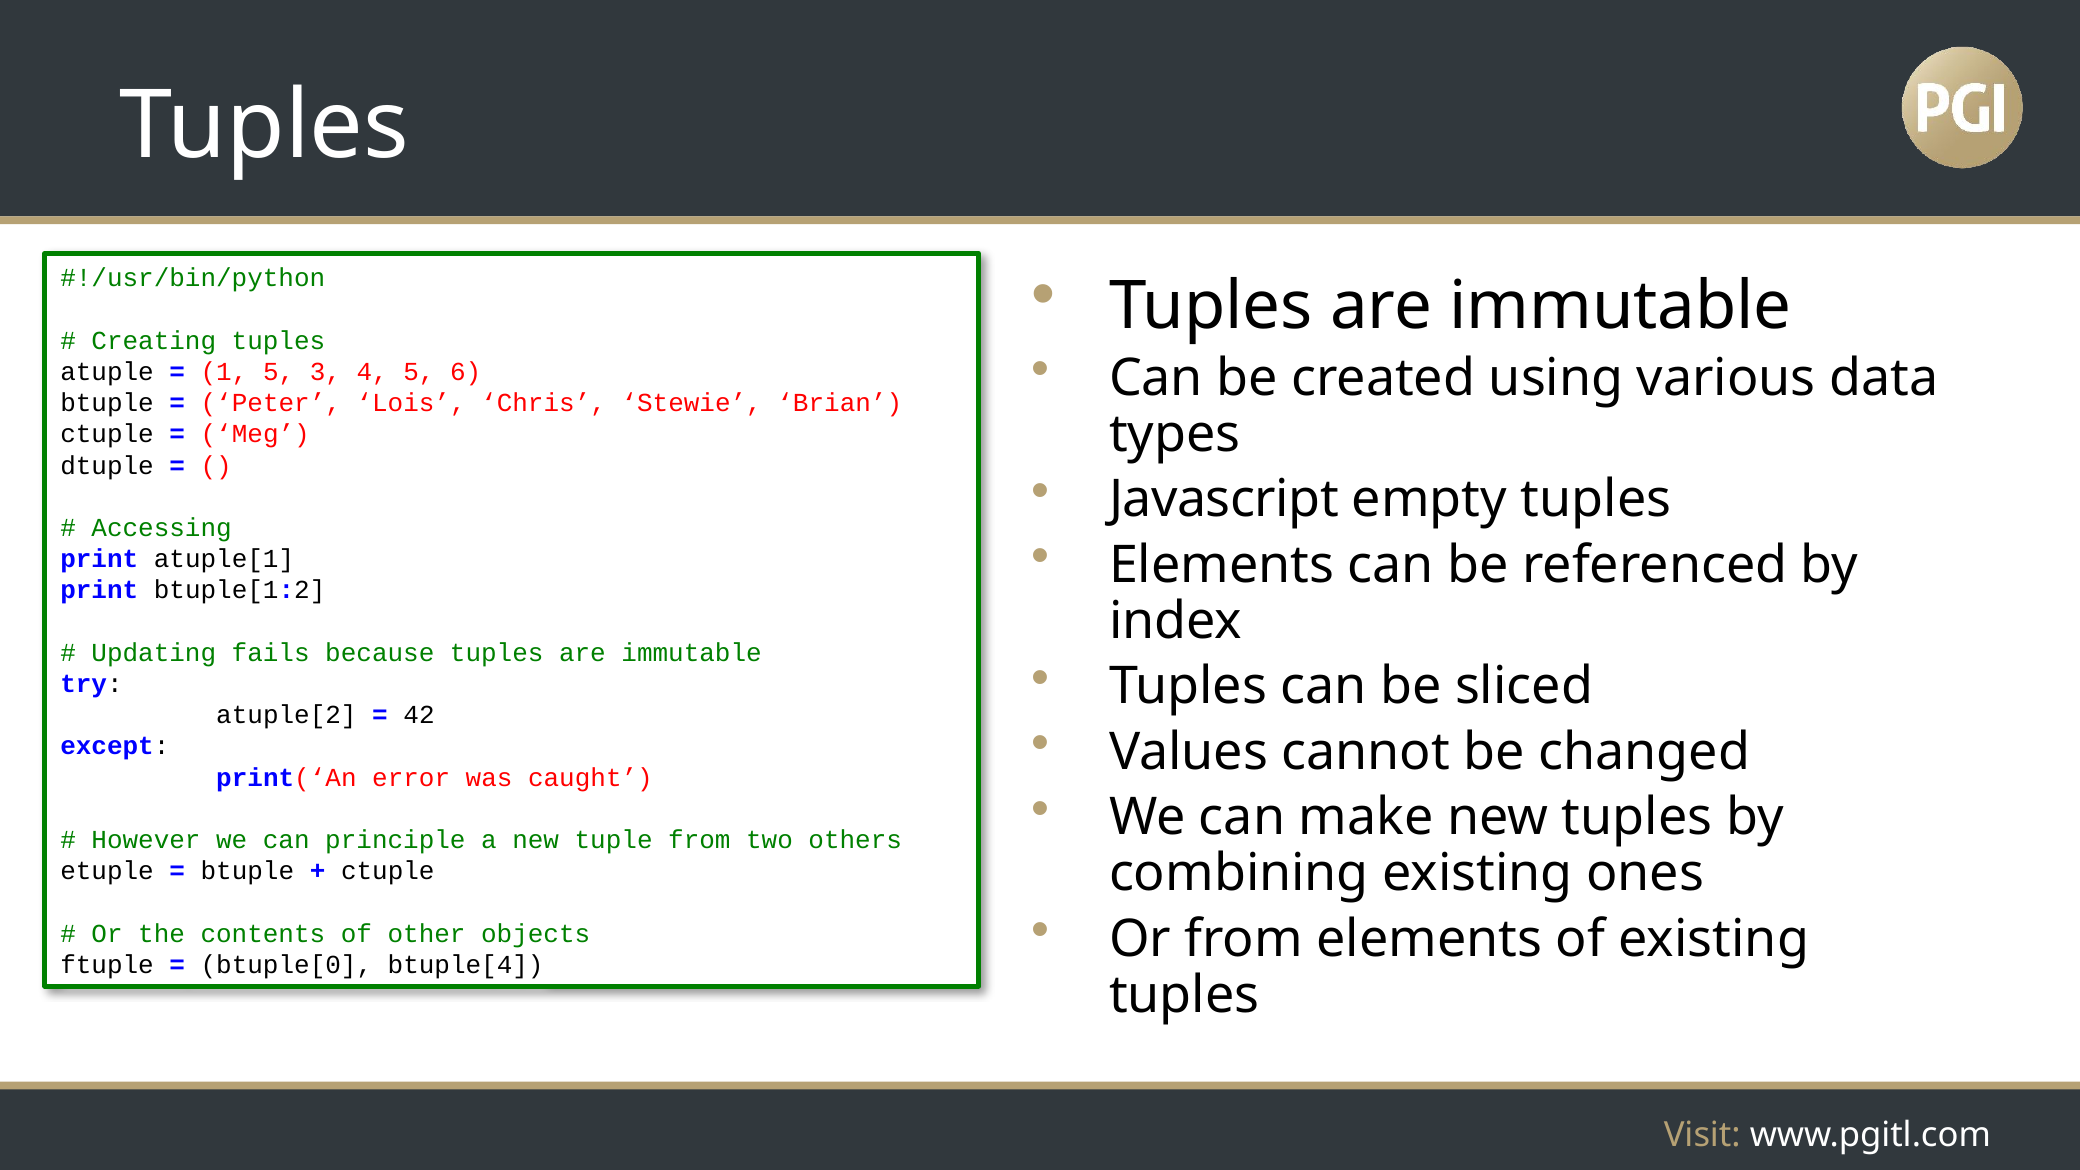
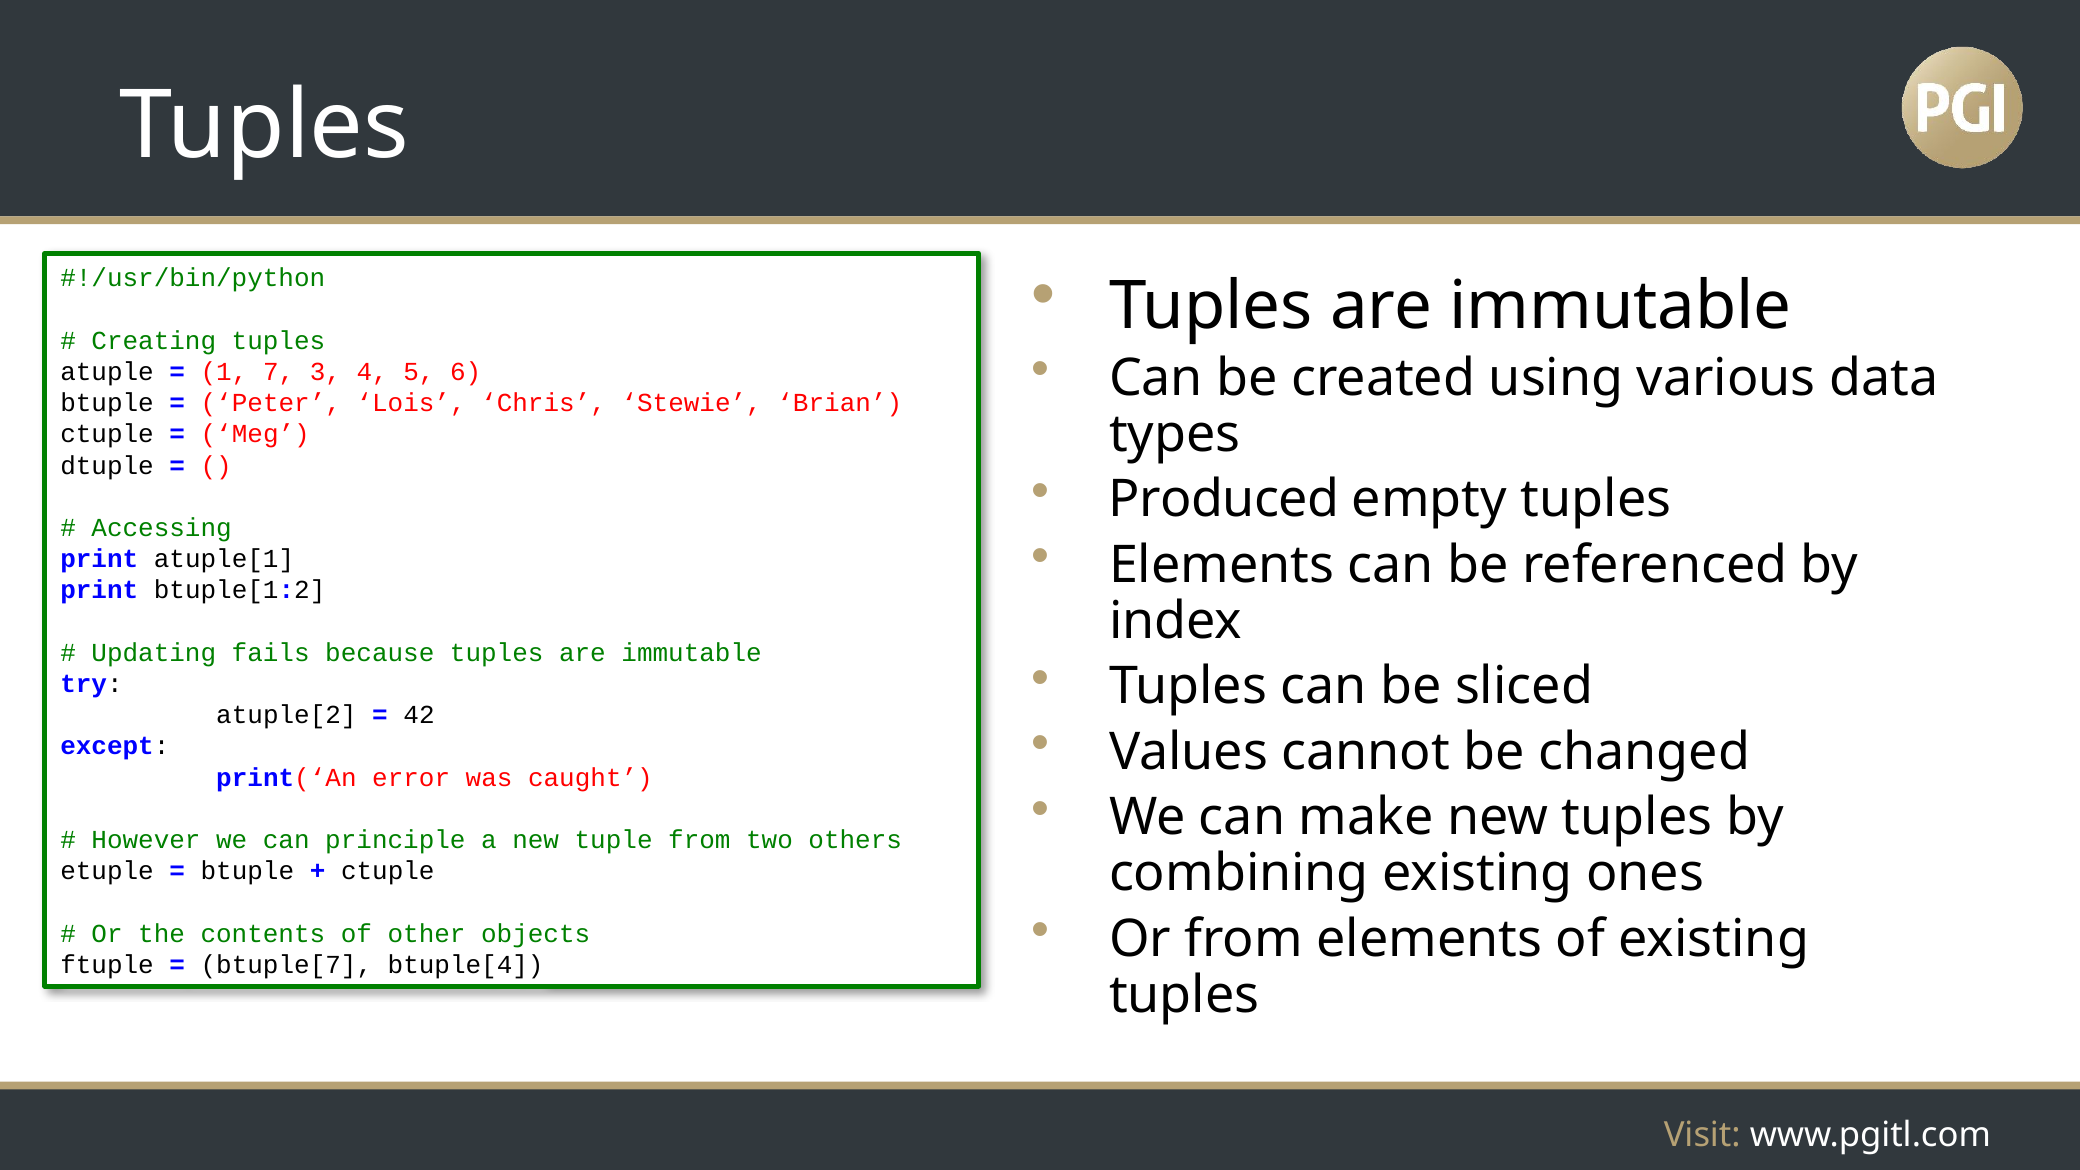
1 5: 5 -> 7 (279, 372)
Javascript: Javascript -> Produced (1224, 499)
btuple[0: btuple[0 -> btuple[7 (286, 965)
